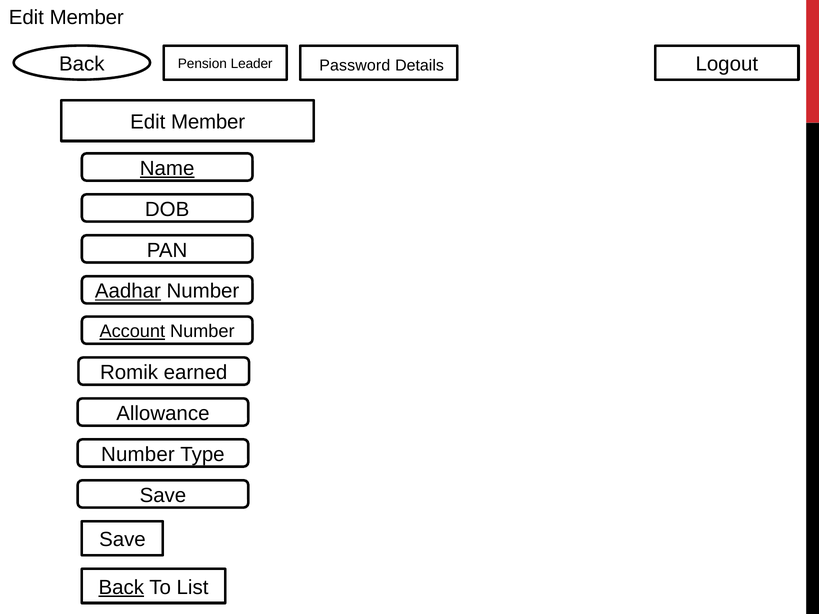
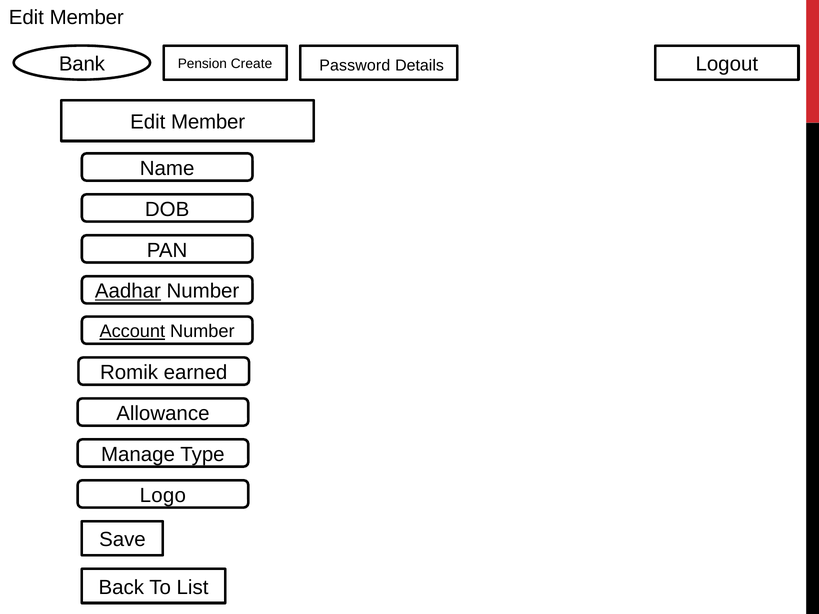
Back: Back -> Bank (82, 64)
Leader: Leader -> Create (252, 64)
Name underline: present -> none (167, 168)
Number: Number -> Manage (138, 455)
Save: Save -> Logo (163, 496)
Back underline: present -> none (121, 588)
